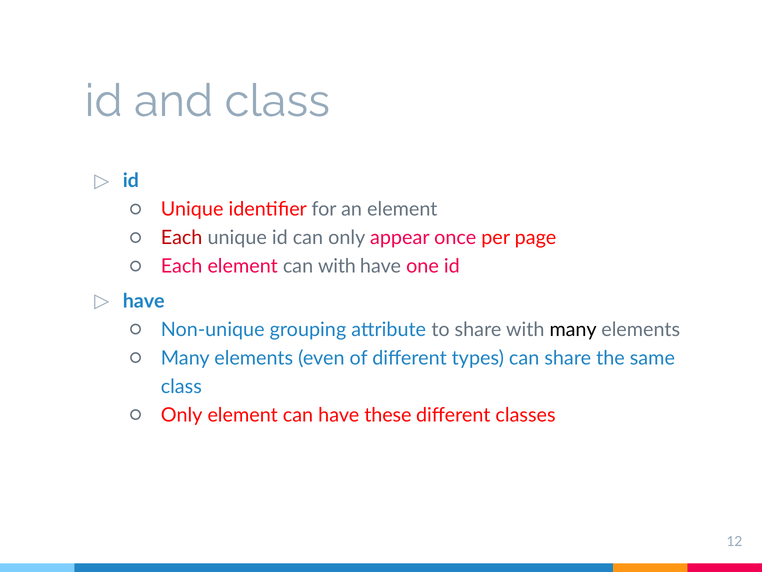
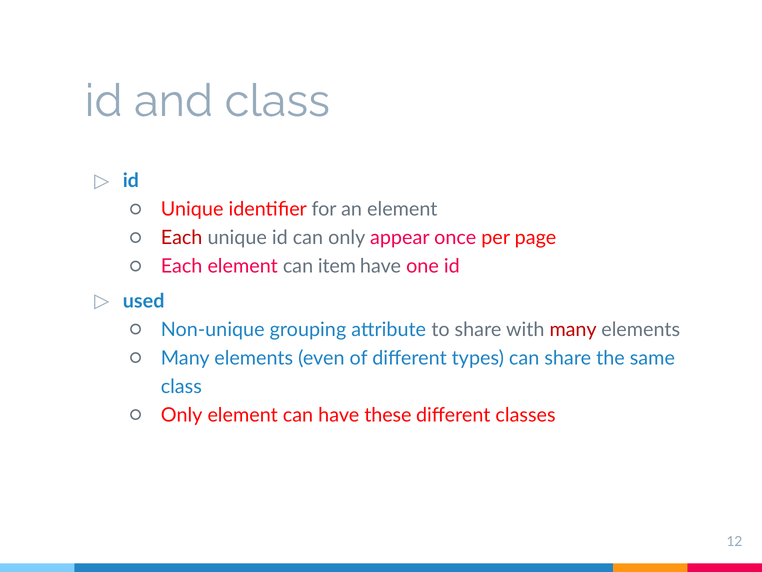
can with: with -> item (337, 266)
have: have -> used (144, 301)
many colour: black -> red (573, 329)
